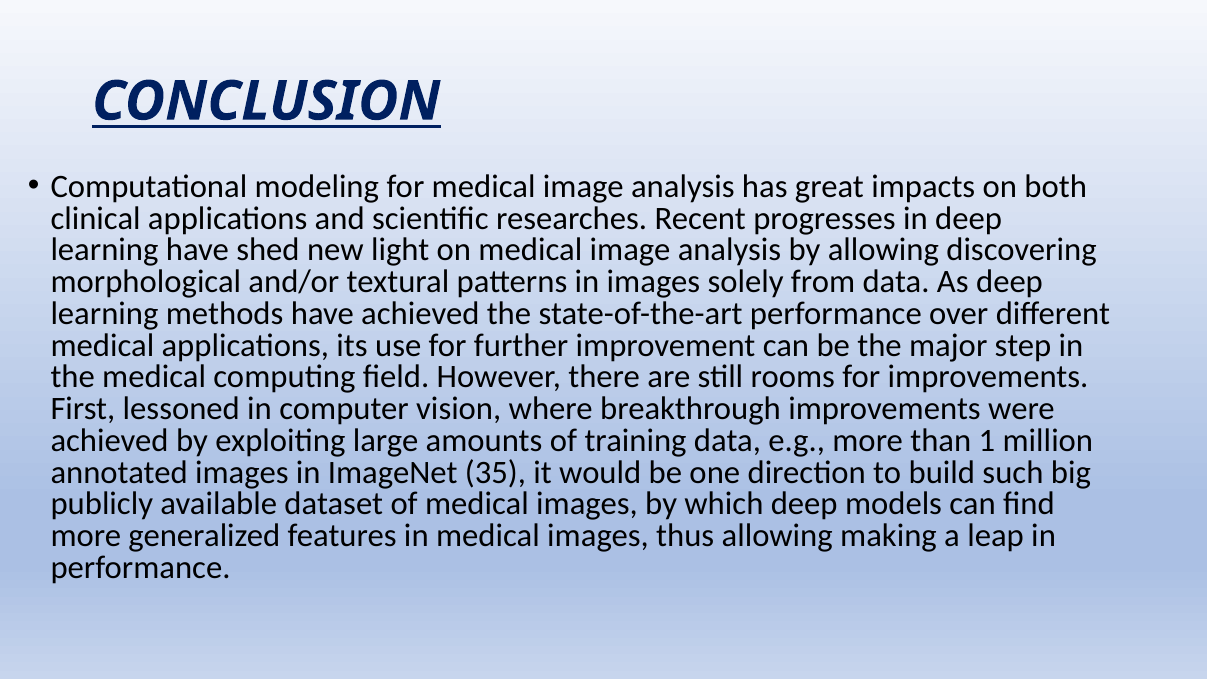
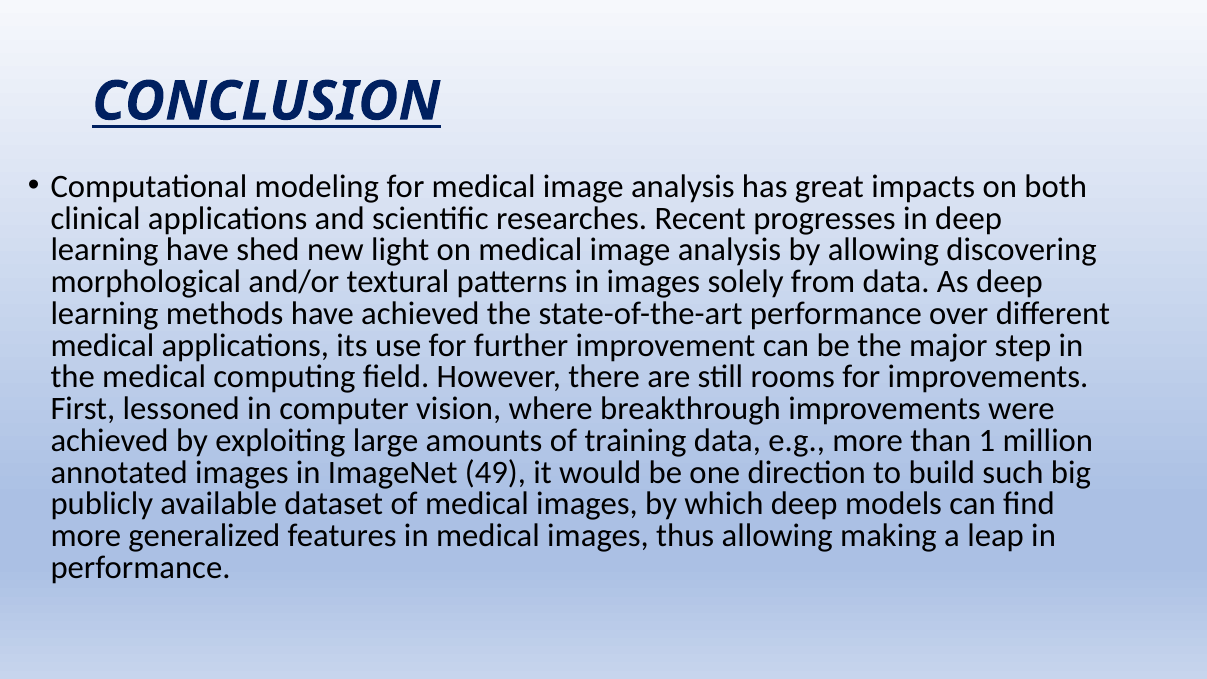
35: 35 -> 49 (495, 472)
